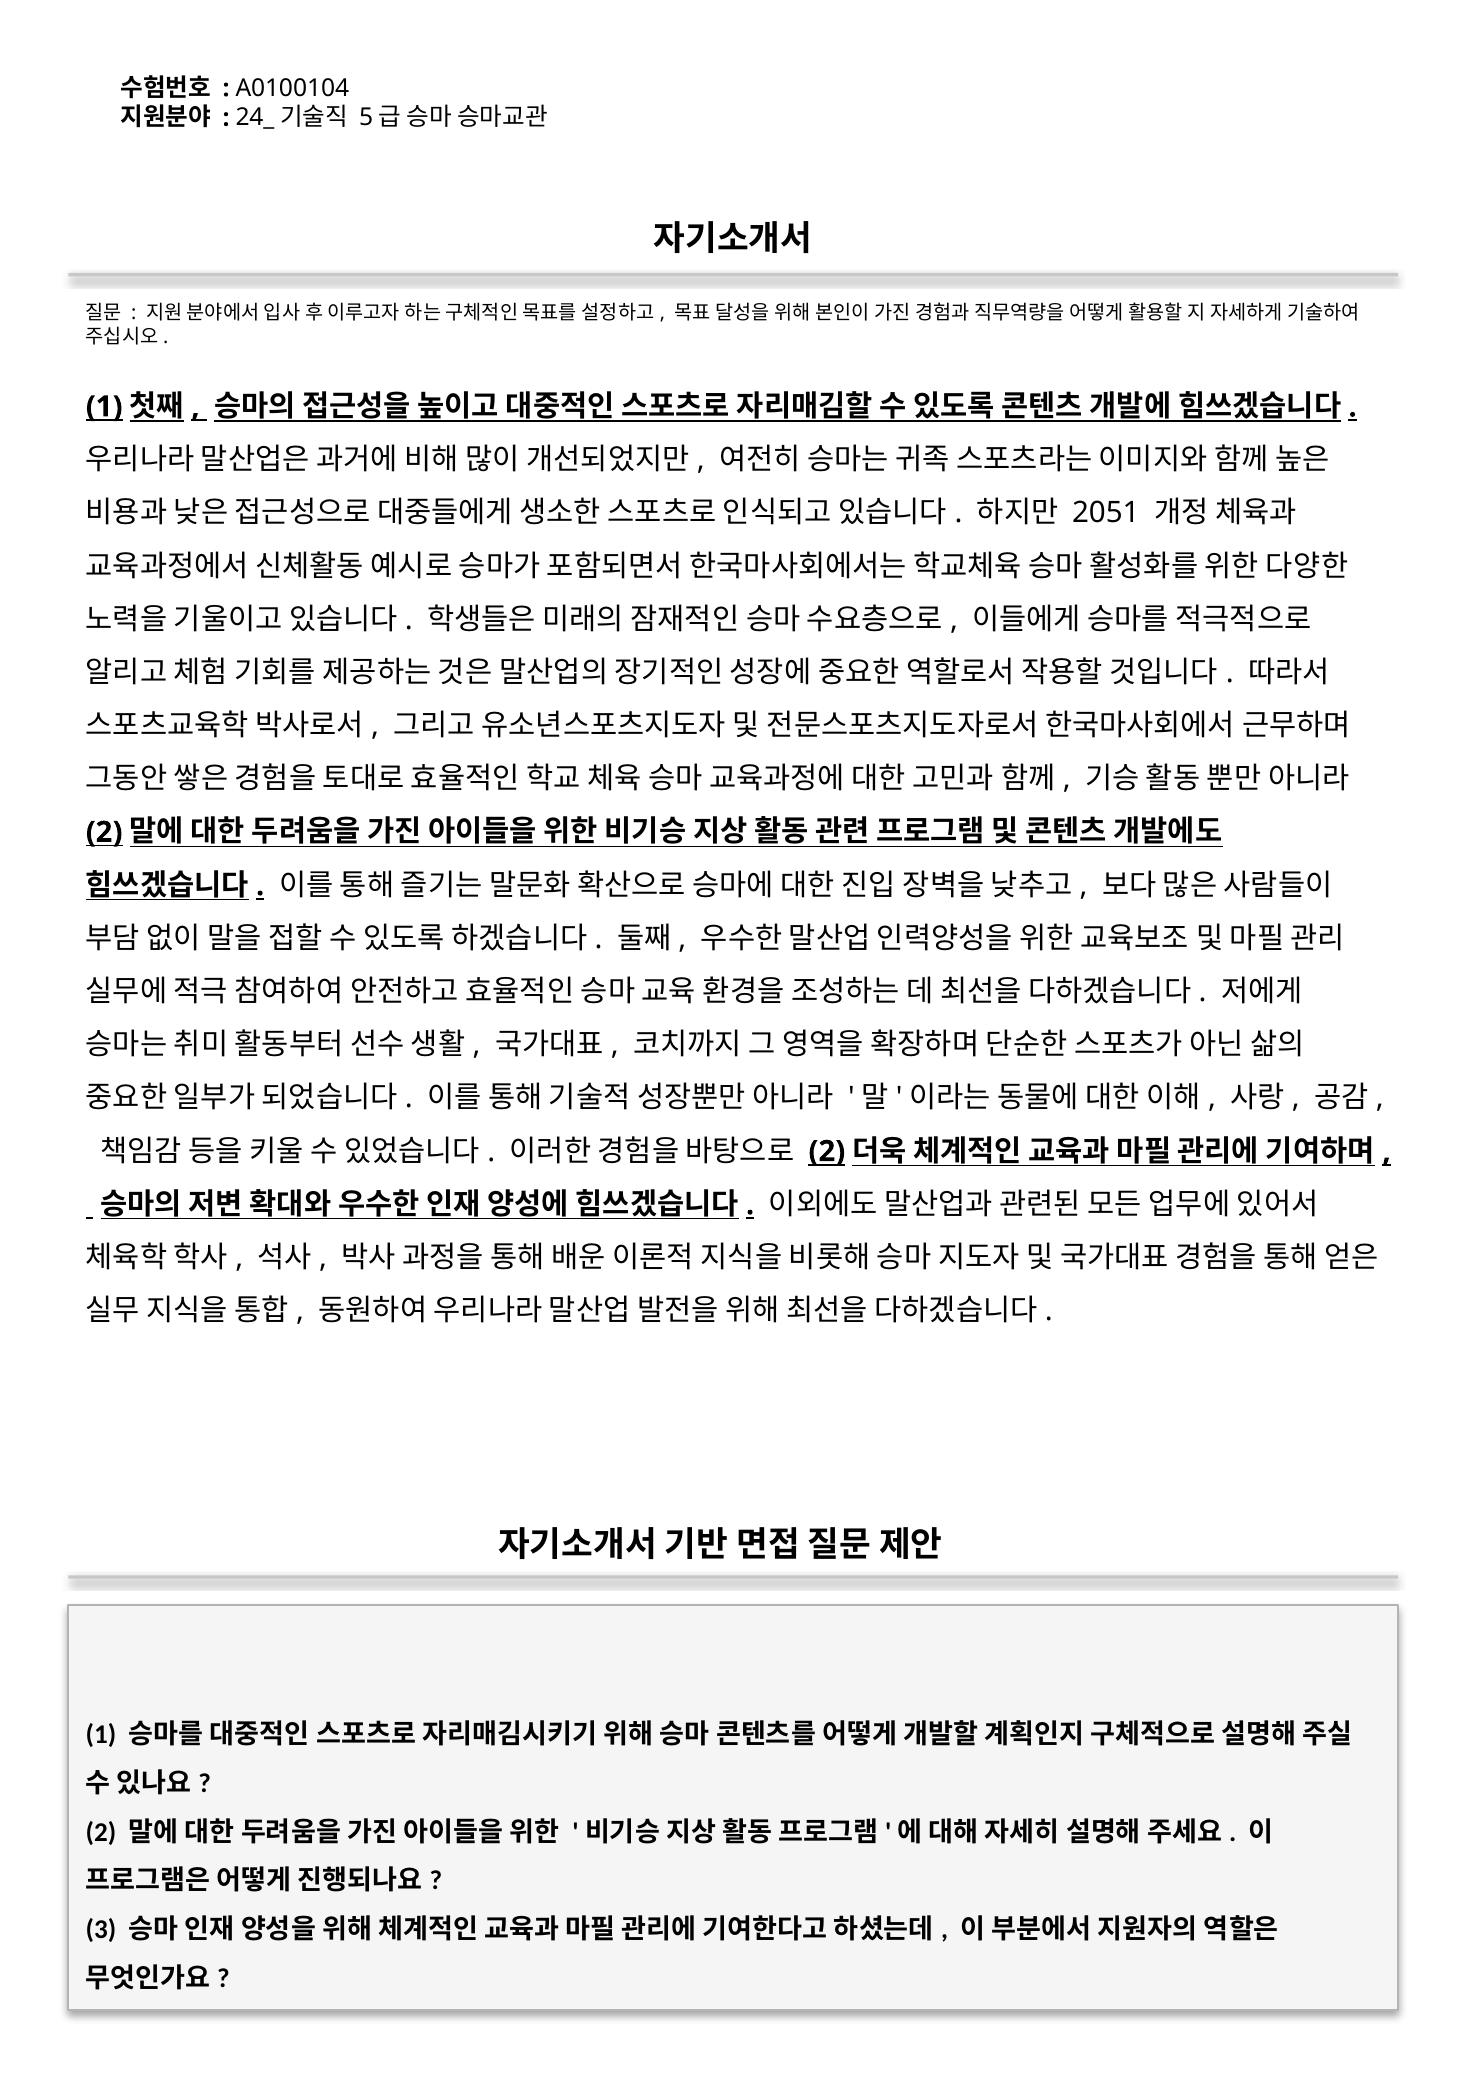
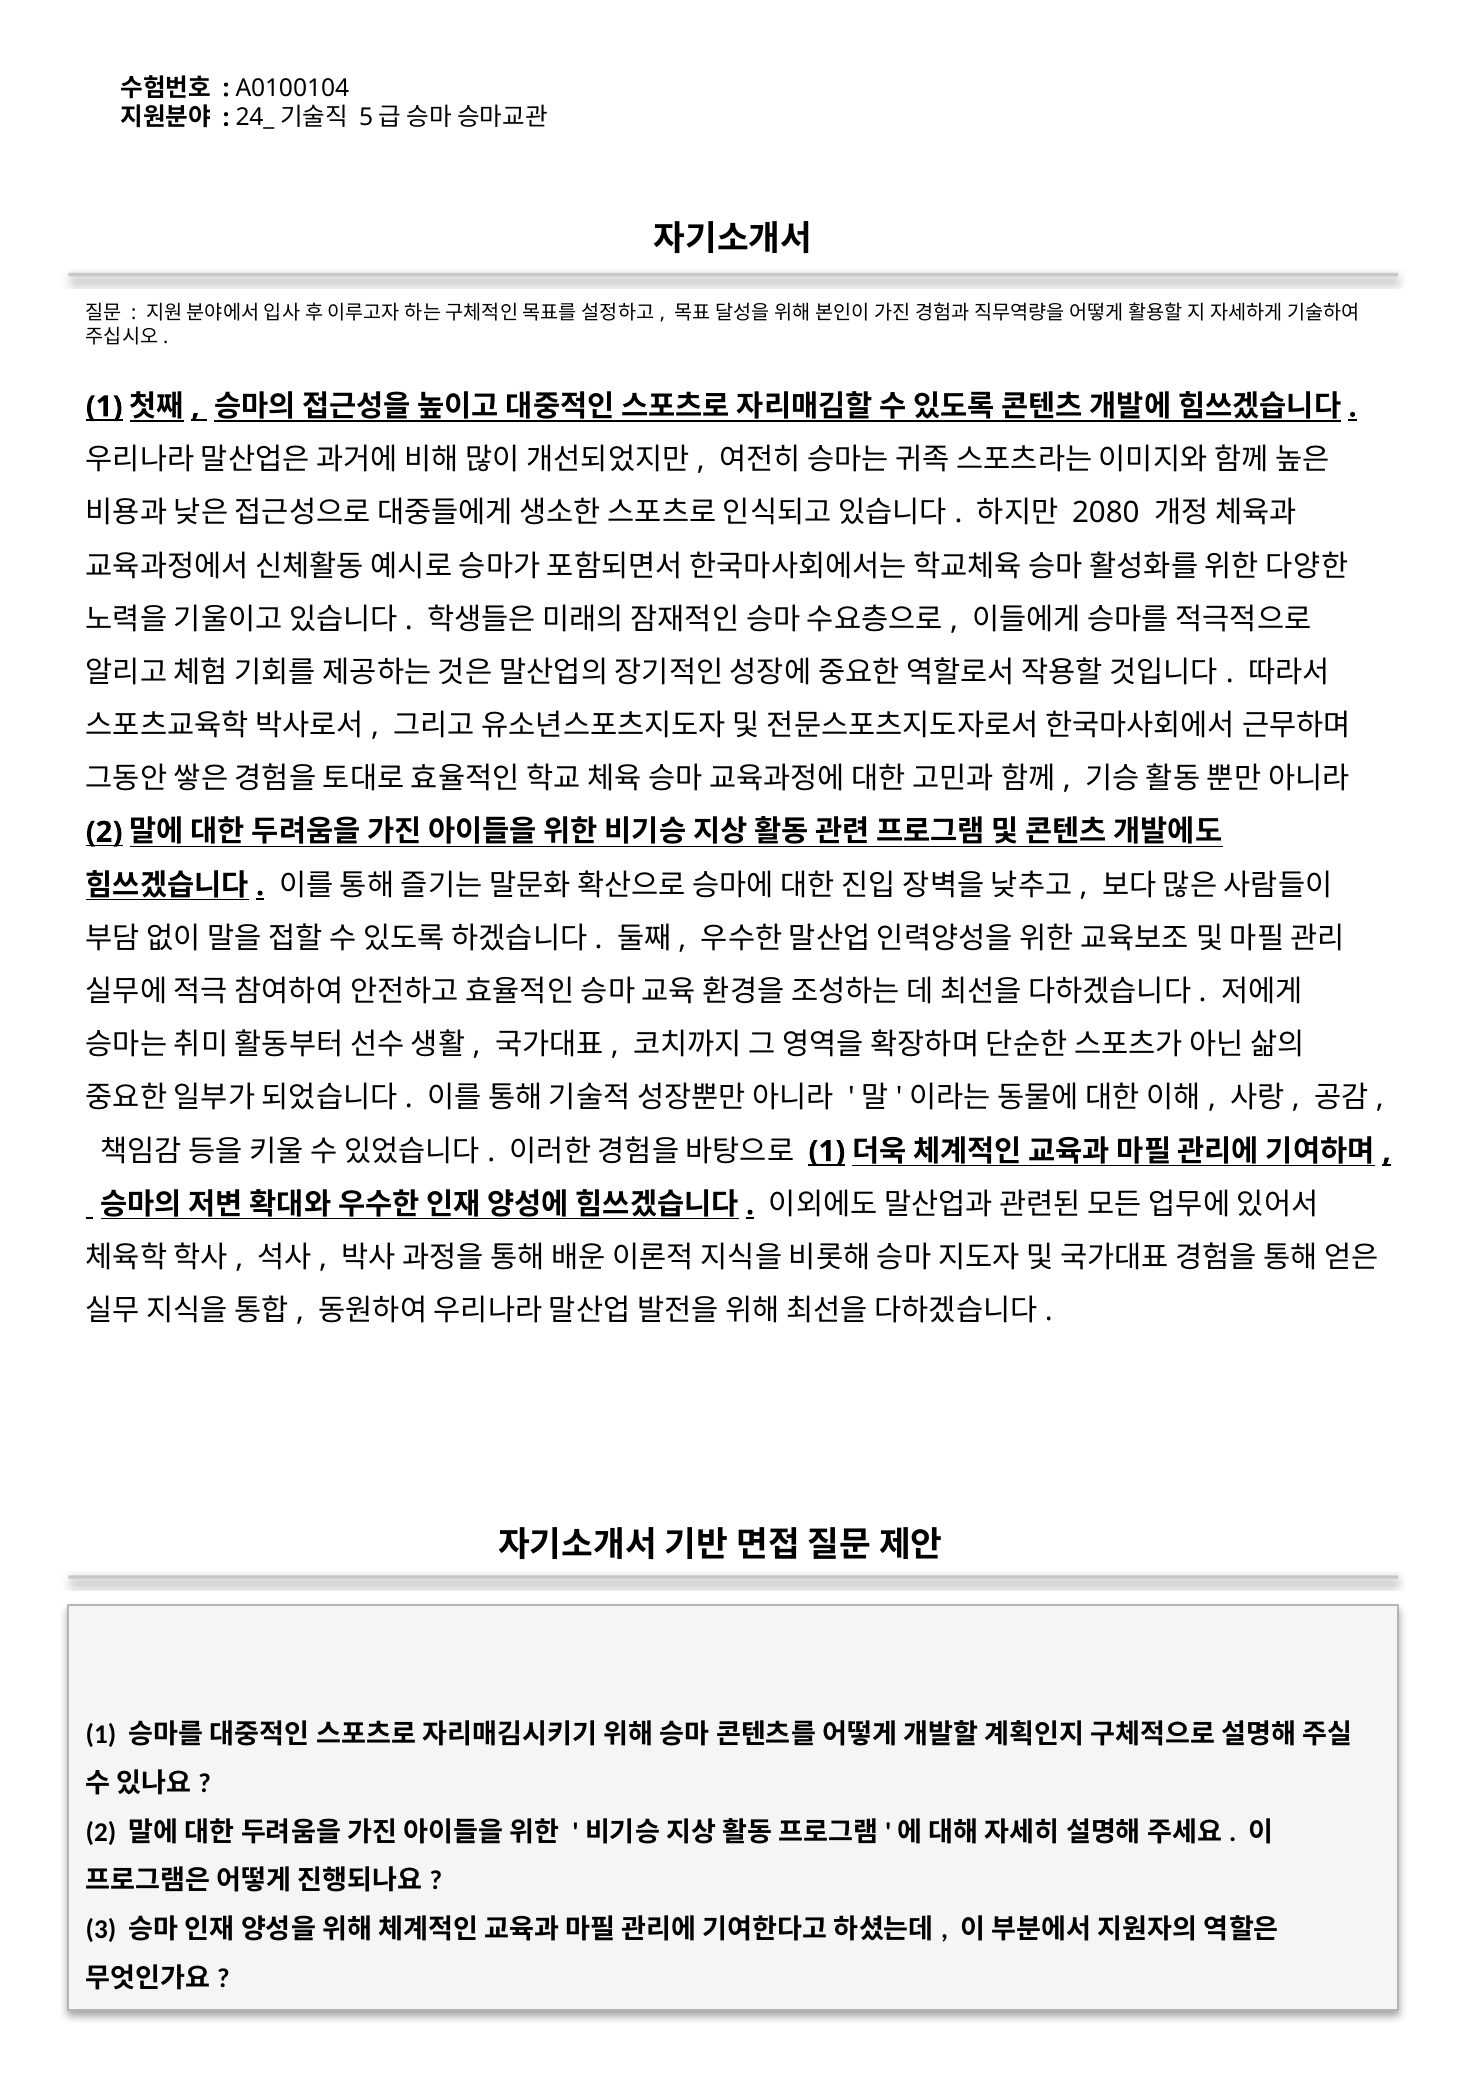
2051: 2051 -> 2080 (1106, 513)
2: 2 -> 1 (827, 1152)
